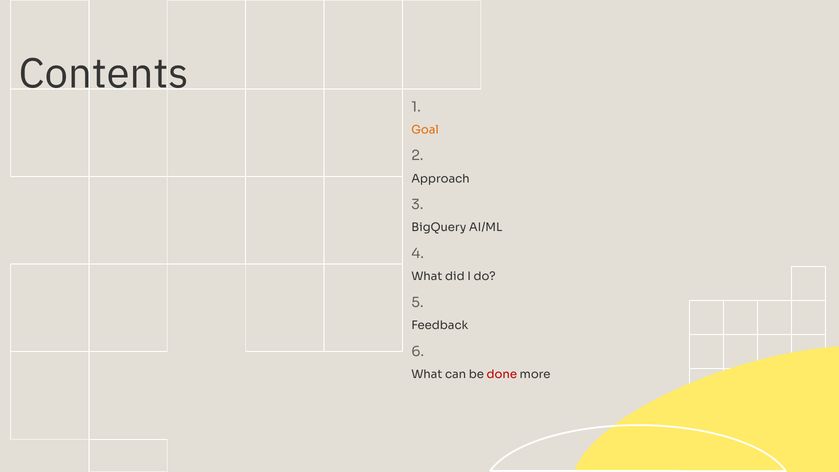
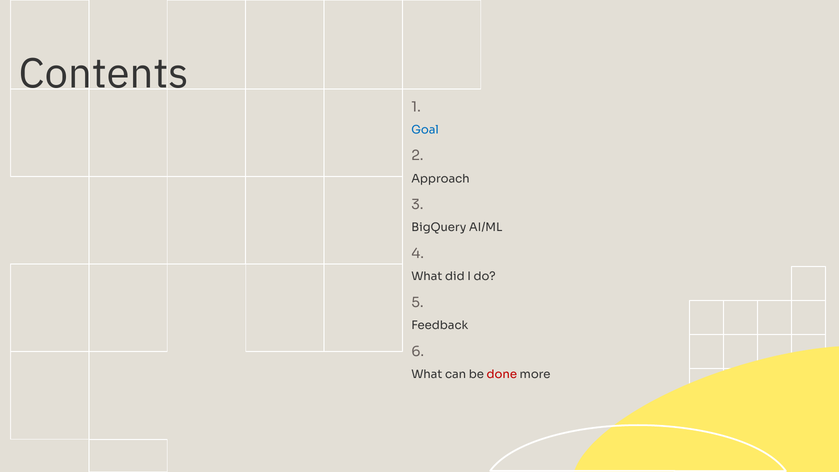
Goal colour: orange -> blue (425, 130)
